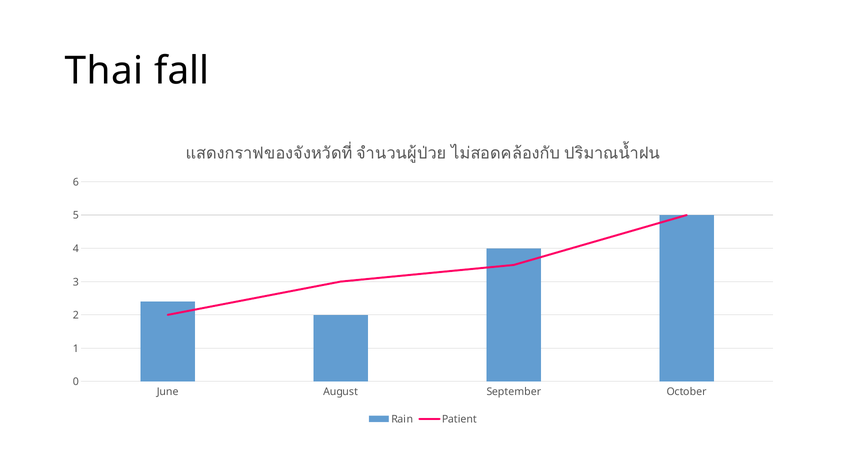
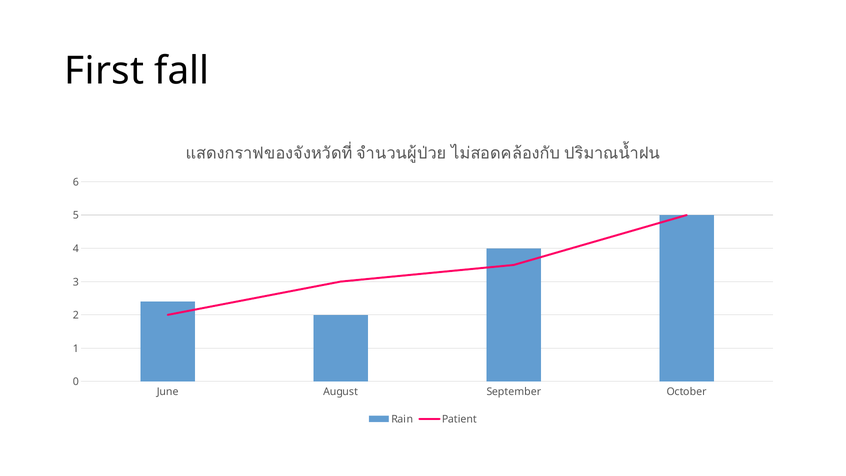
Thai: Thai -> First (104, 71)
